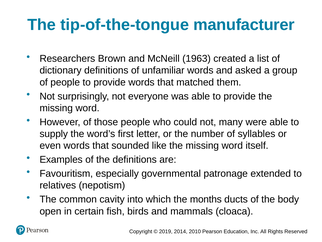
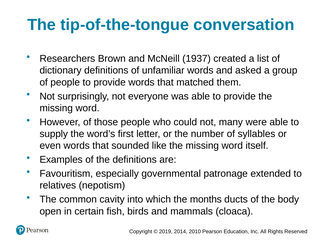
manufacturer: manufacturer -> conversation (244, 25)
1963: 1963 -> 1937 (197, 59)
